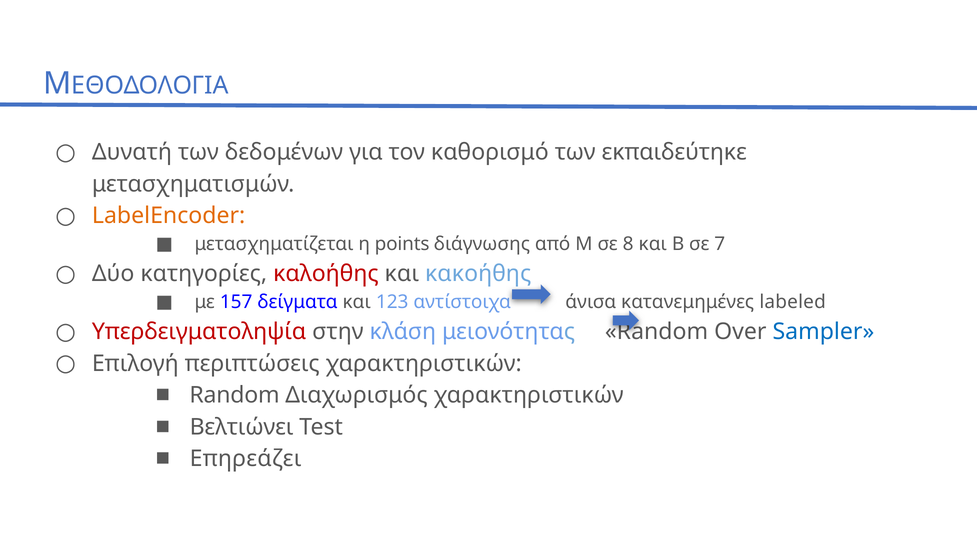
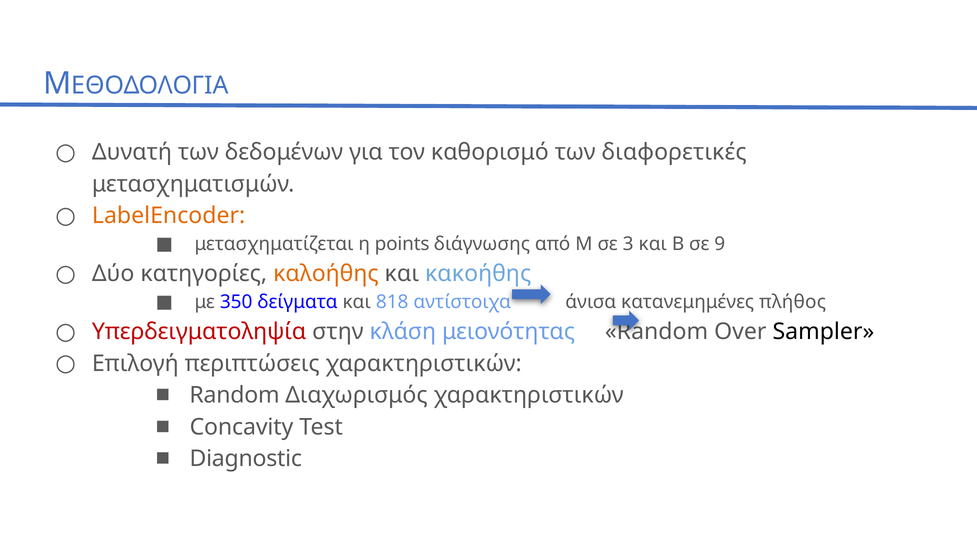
εκπαιδεύτηκε: εκπαιδεύτηκε -> διαφορετικές (674, 152)
8: 8 -> 3 (628, 244)
7: 7 -> 9 (720, 244)
καλοήθης colour: red -> orange (326, 274)
157: 157 -> 350 (236, 302)
123: 123 -> 818 (392, 302)
labeled: labeled -> πλήθος (793, 302)
Sampler colour: blue -> black (823, 332)
Βελτιώνει: Βελτιώνει -> Concavity (241, 428)
Επηρεάζει: Επηρεάζει -> Diagnostic (246, 459)
